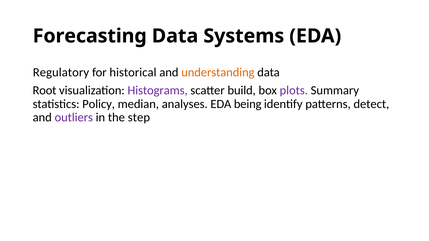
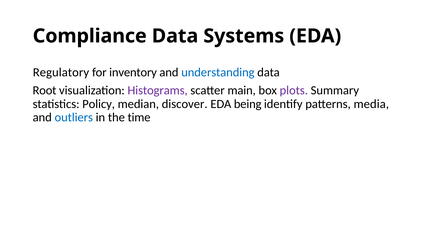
Forecasting: Forecasting -> Compliance (90, 36)
historical: historical -> inventory (133, 73)
understanding colour: orange -> blue (218, 73)
build: build -> main (242, 91)
analyses: analyses -> discover (185, 104)
detect: detect -> media (371, 104)
outliers colour: purple -> blue (74, 118)
step: step -> time (139, 118)
